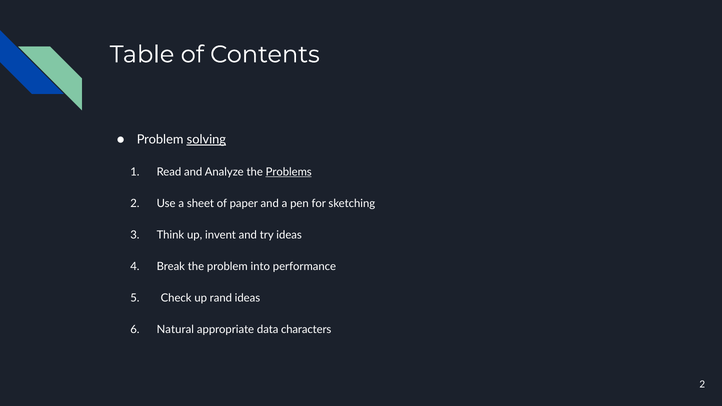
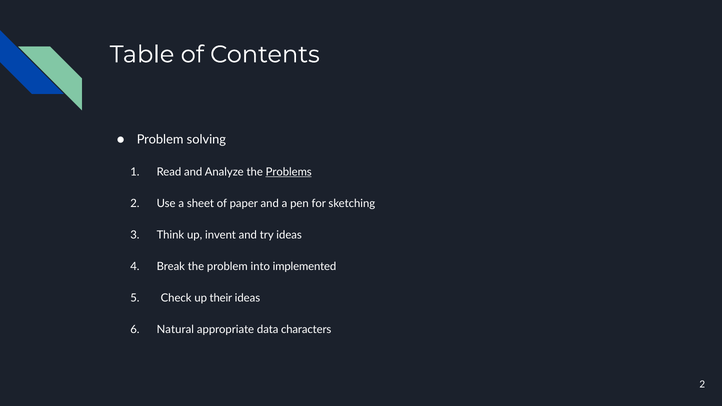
solving underline: present -> none (206, 140)
performance: performance -> implemented (304, 267)
rand: rand -> their (221, 298)
